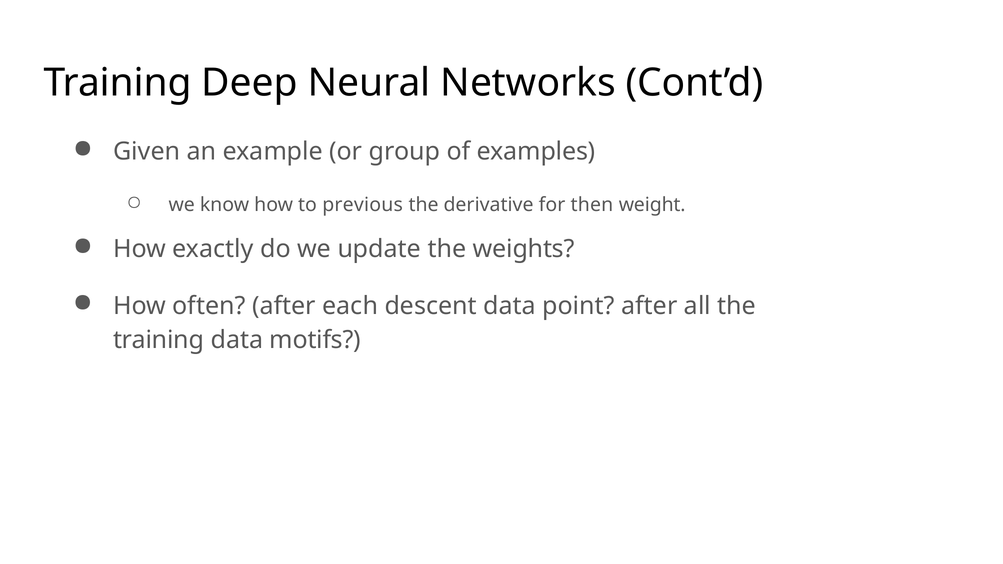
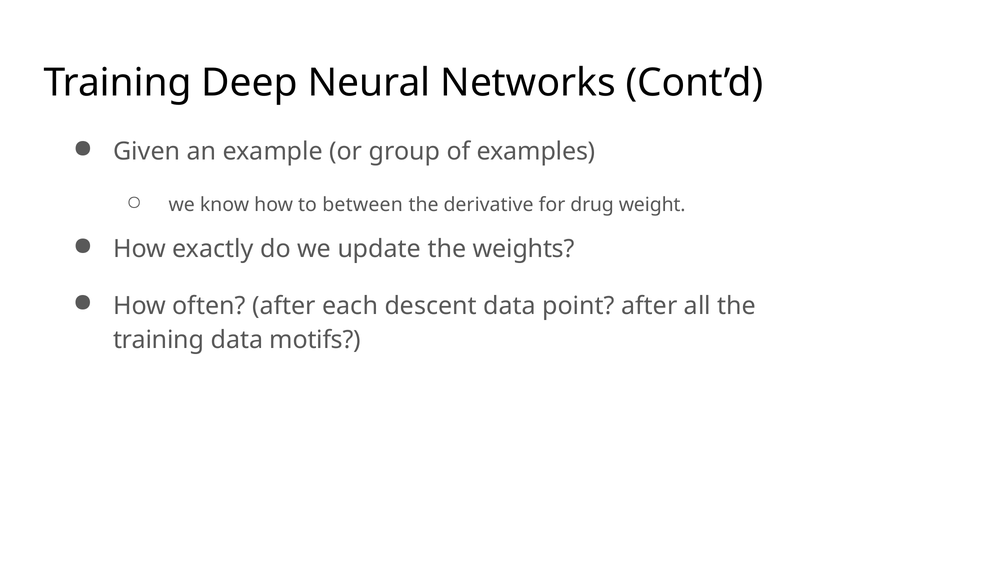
previous: previous -> between (363, 205)
then: then -> drug (592, 205)
